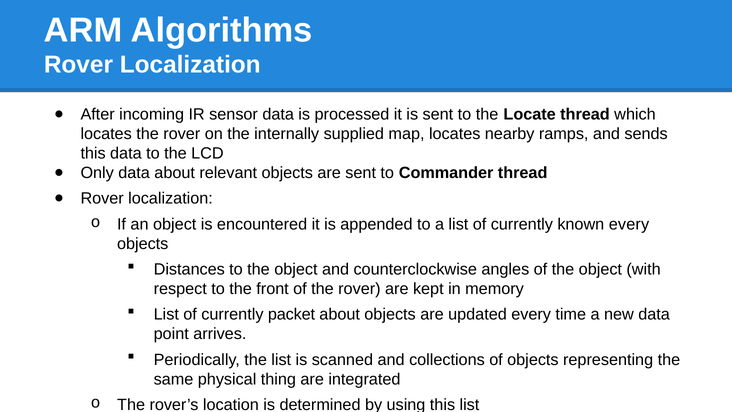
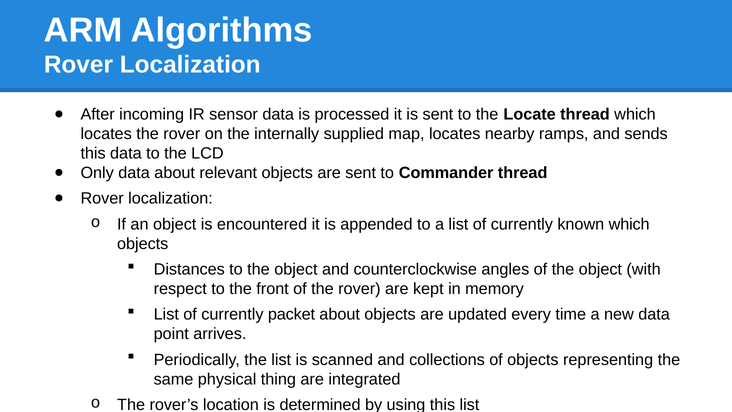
known every: every -> which (629, 224)
